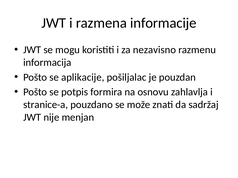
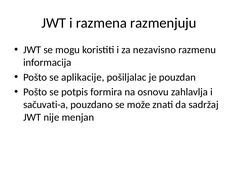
informacije: informacije -> razmenjuju (163, 23)
stranice-a: stranice-a -> sačuvati-a (46, 105)
